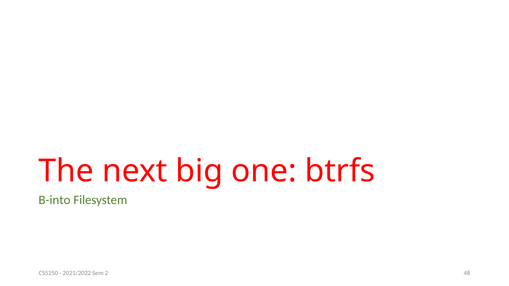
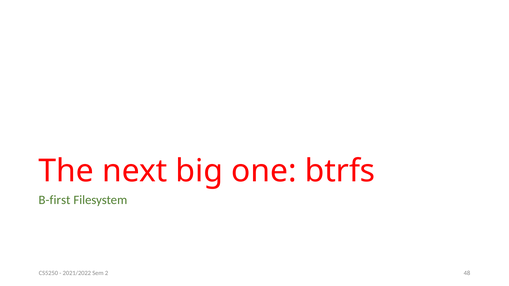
B-into: B-into -> B-first (54, 200)
